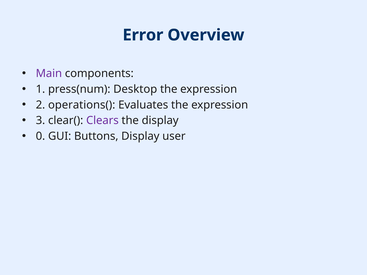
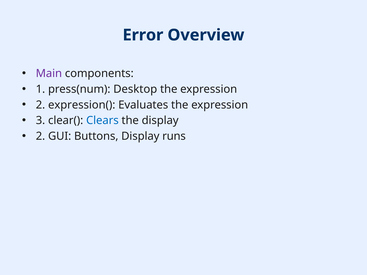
operations(: operations( -> expression( (82, 105)
Clears colour: purple -> blue (102, 121)
0: 0 -> 2 (40, 136)
user: user -> runs (174, 136)
